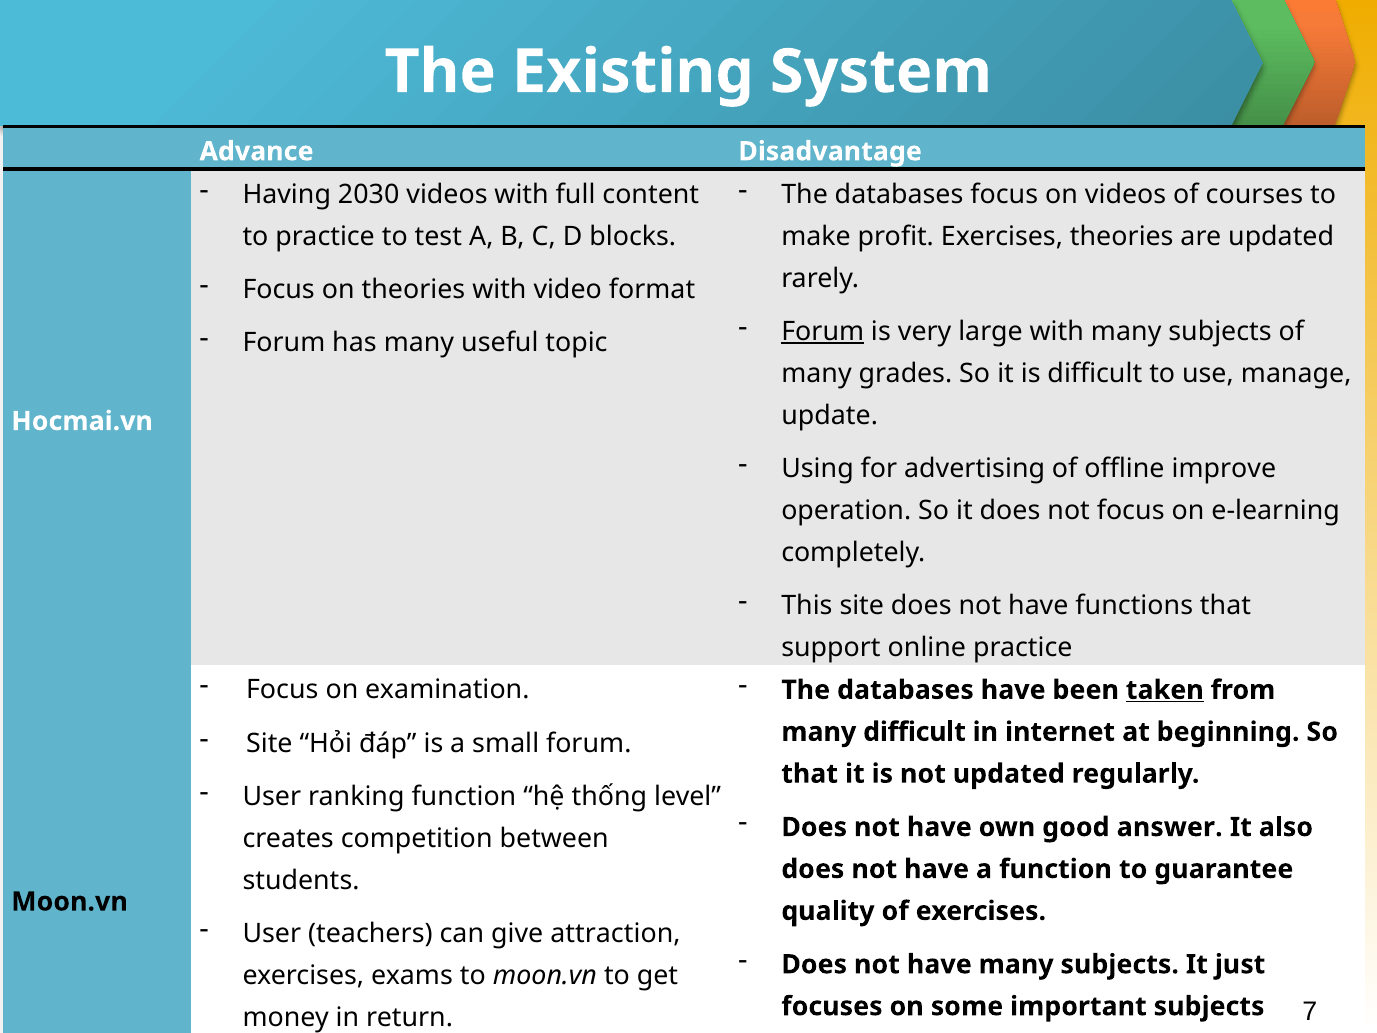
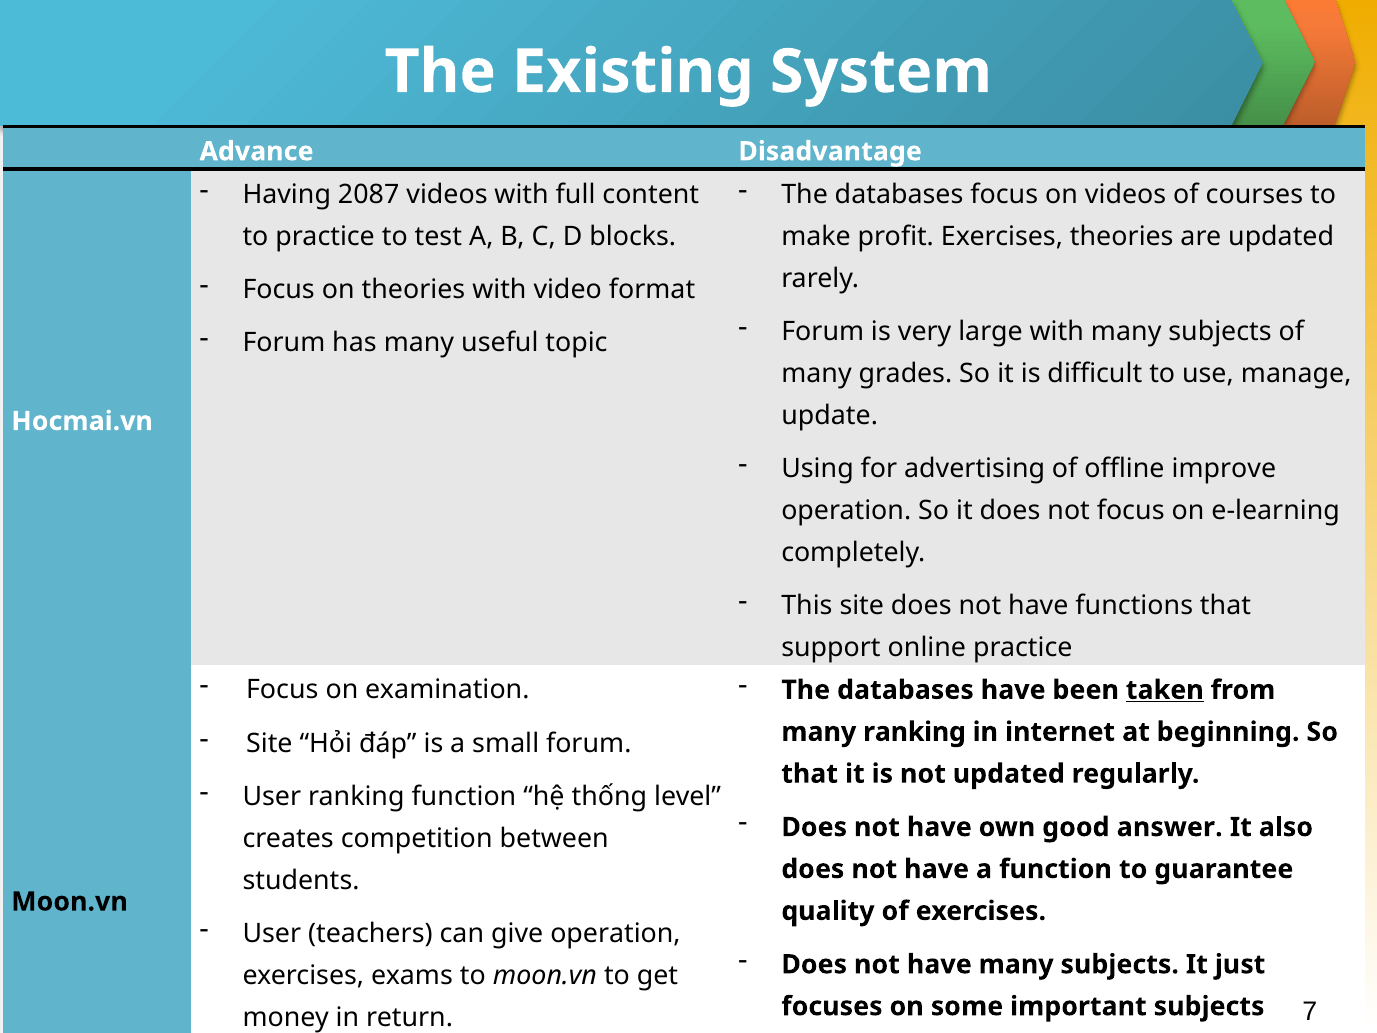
2030: 2030 -> 2087 (369, 194)
Forum underline: present -> none (823, 332)
many difficult: difficult -> ranking (914, 732)
give attraction: attraction -> operation (615, 934)
